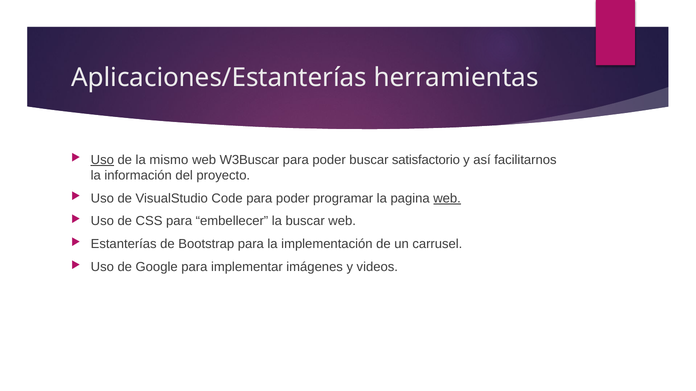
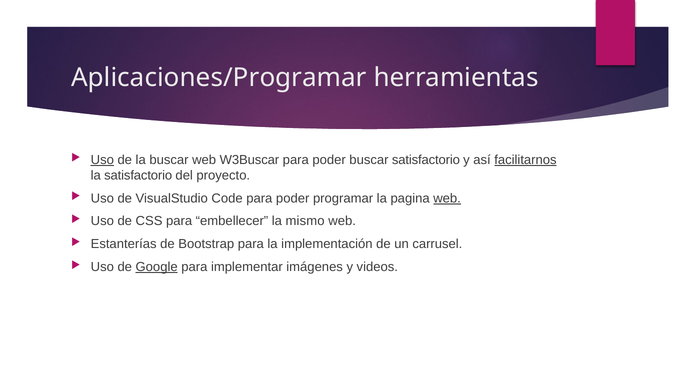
Aplicaciones/Estanterías: Aplicaciones/Estanterías -> Aplicaciones/Programar (219, 78)
la mismo: mismo -> buscar (169, 160)
facilitarnos underline: none -> present (525, 160)
la información: información -> satisfactorio (138, 176)
la buscar: buscar -> mismo (305, 221)
Google underline: none -> present (157, 267)
